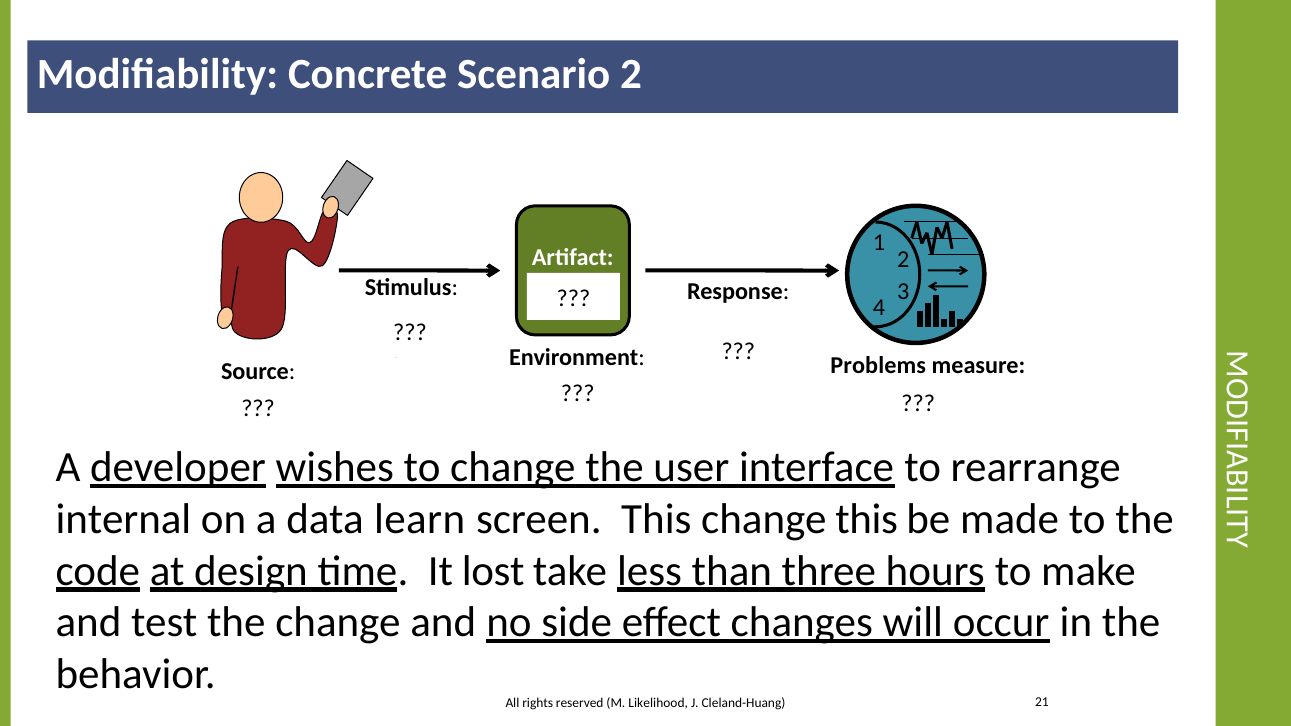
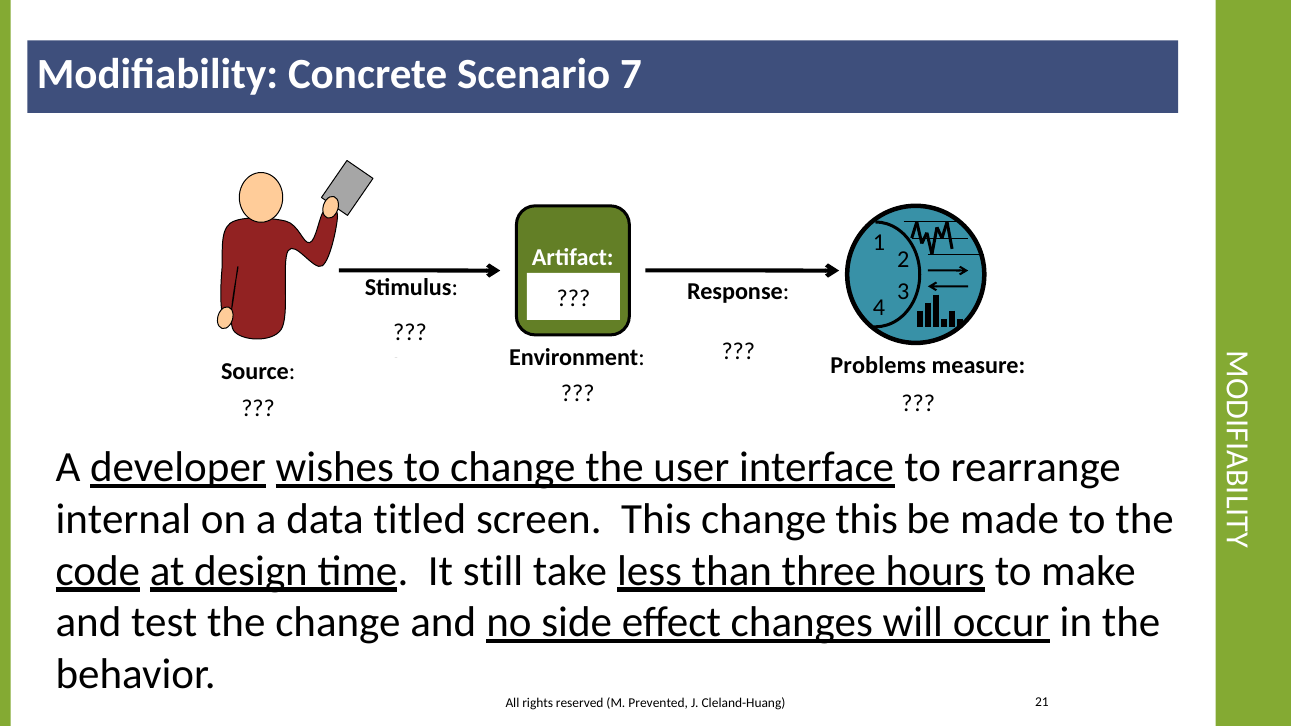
Scenario 2: 2 -> 7 (631, 74)
learn: learn -> titled (420, 519)
lost: lost -> still (493, 571)
Likelihood: Likelihood -> Prevented (658, 703)
